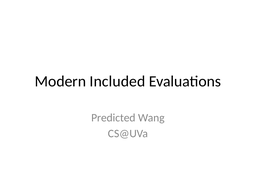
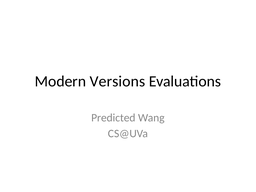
Included: Included -> Versions (117, 81)
